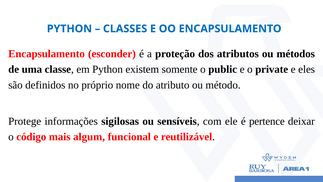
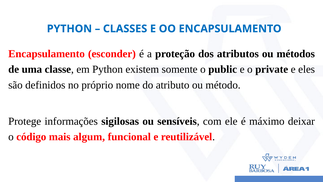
pertence: pertence -> máximo (267, 121)
